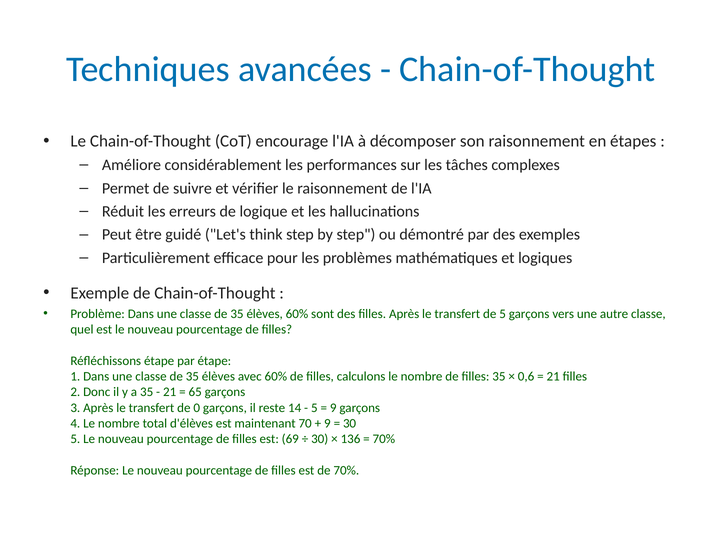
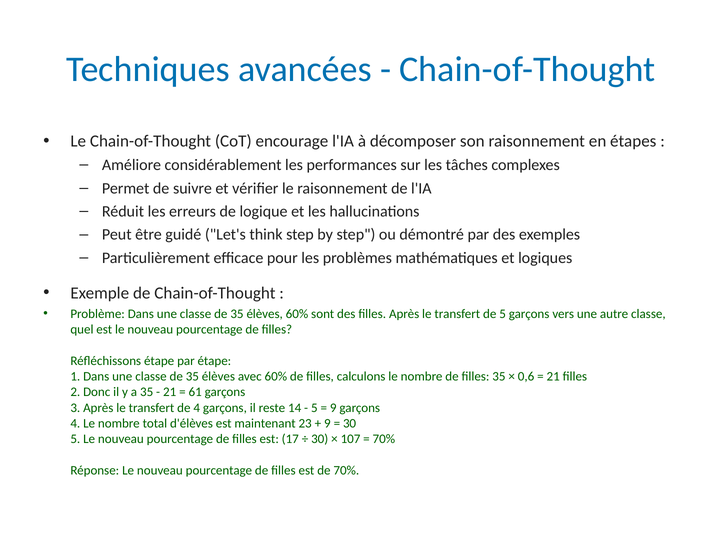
65: 65 -> 61 (195, 392)
de 0: 0 -> 4 (197, 408)
70: 70 -> 23 (305, 424)
69: 69 -> 17 (290, 439)
136: 136 -> 107 (351, 439)
